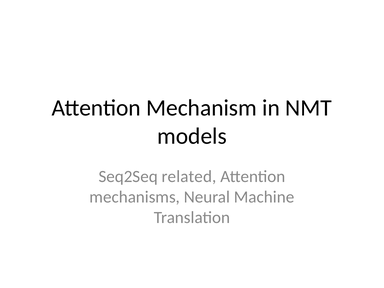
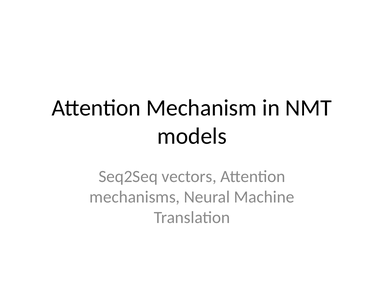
related: related -> vectors (189, 177)
